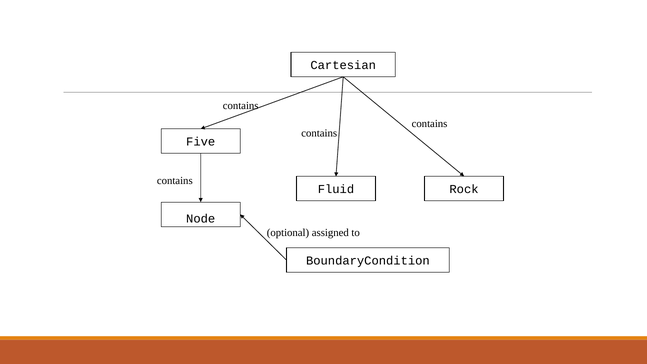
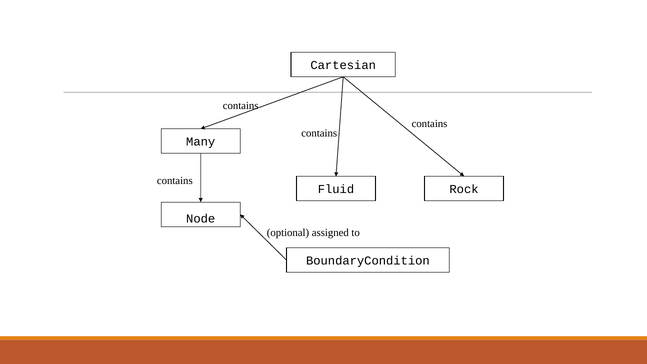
Five: Five -> Many (201, 142)
